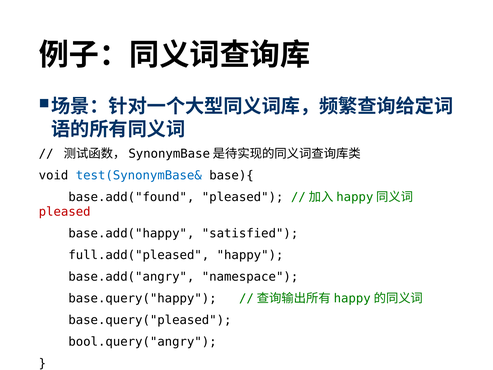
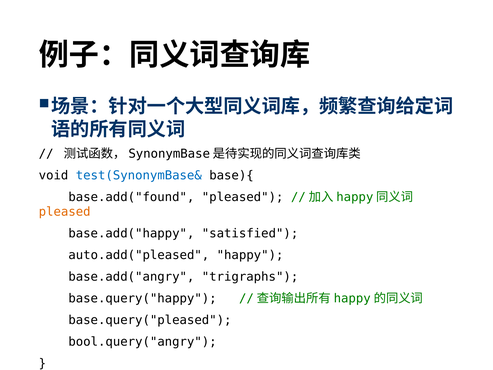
pleased colour: red -> orange (65, 212)
full.add("pleased: full.add("pleased -> auto.add("pleased (139, 255)
namespace: namespace -> trigraphs (250, 277)
